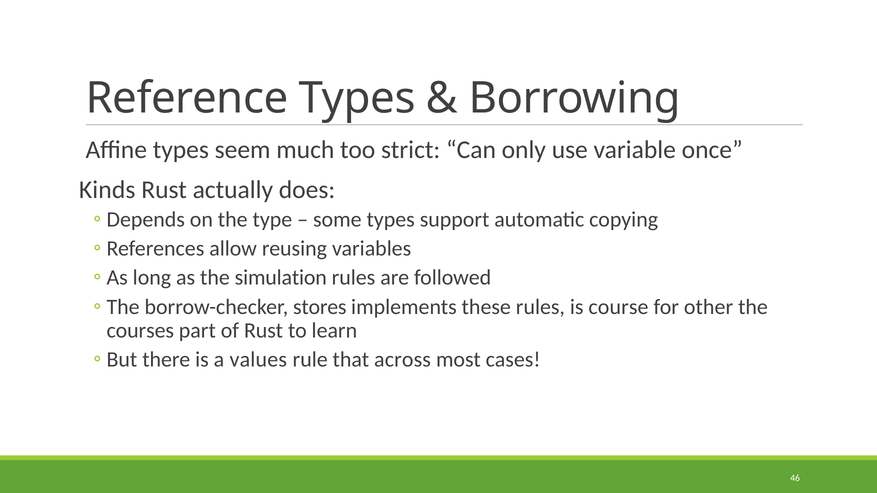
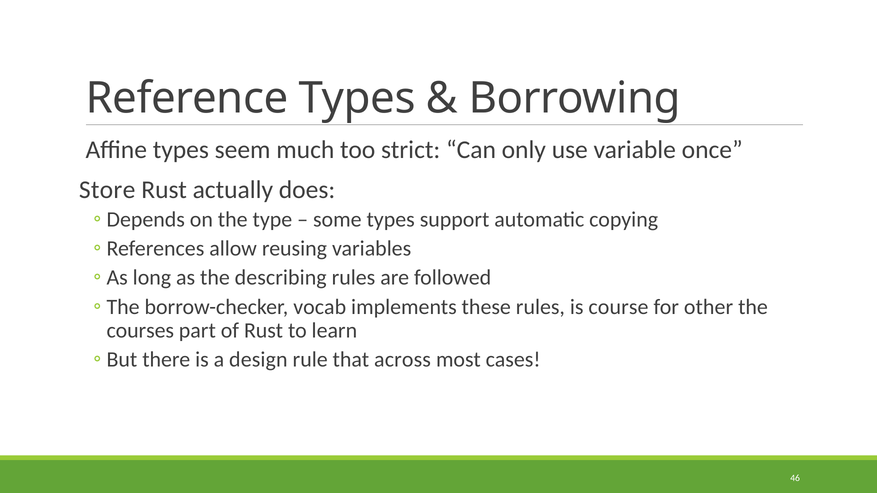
Kinds: Kinds -> Store (107, 190)
simulation: simulation -> describing (281, 278)
stores: stores -> vocab (320, 307)
values: values -> design (258, 360)
